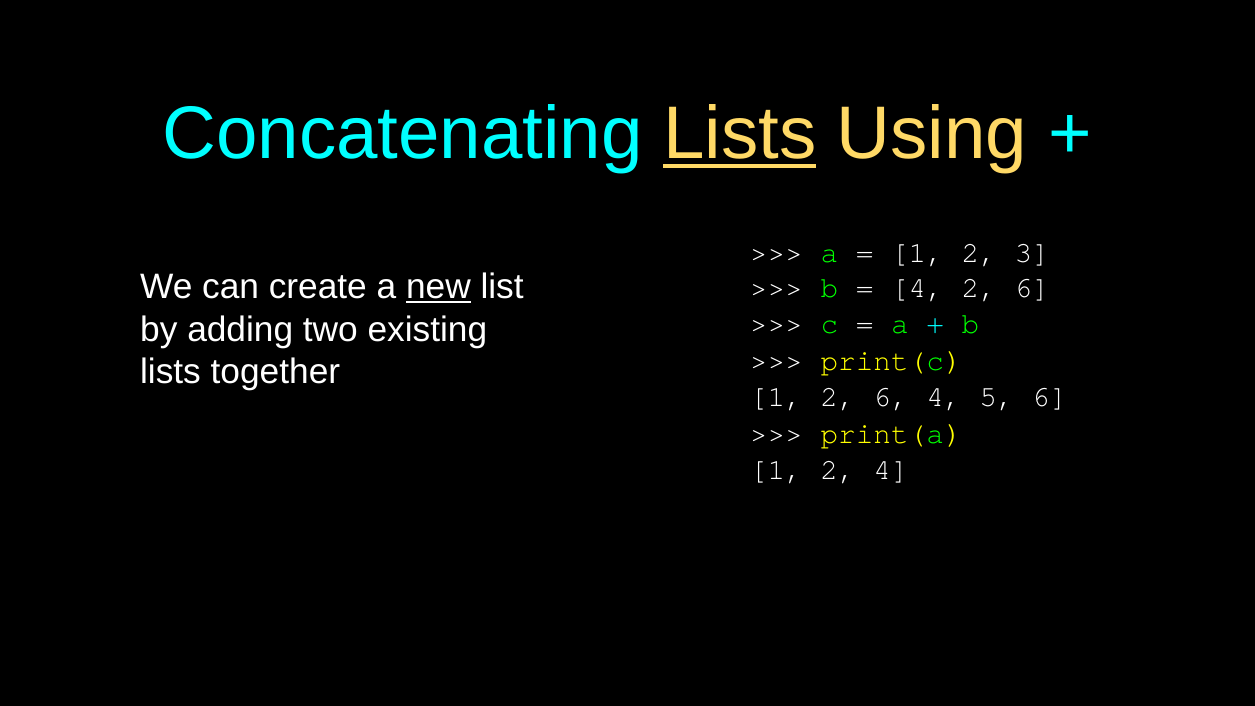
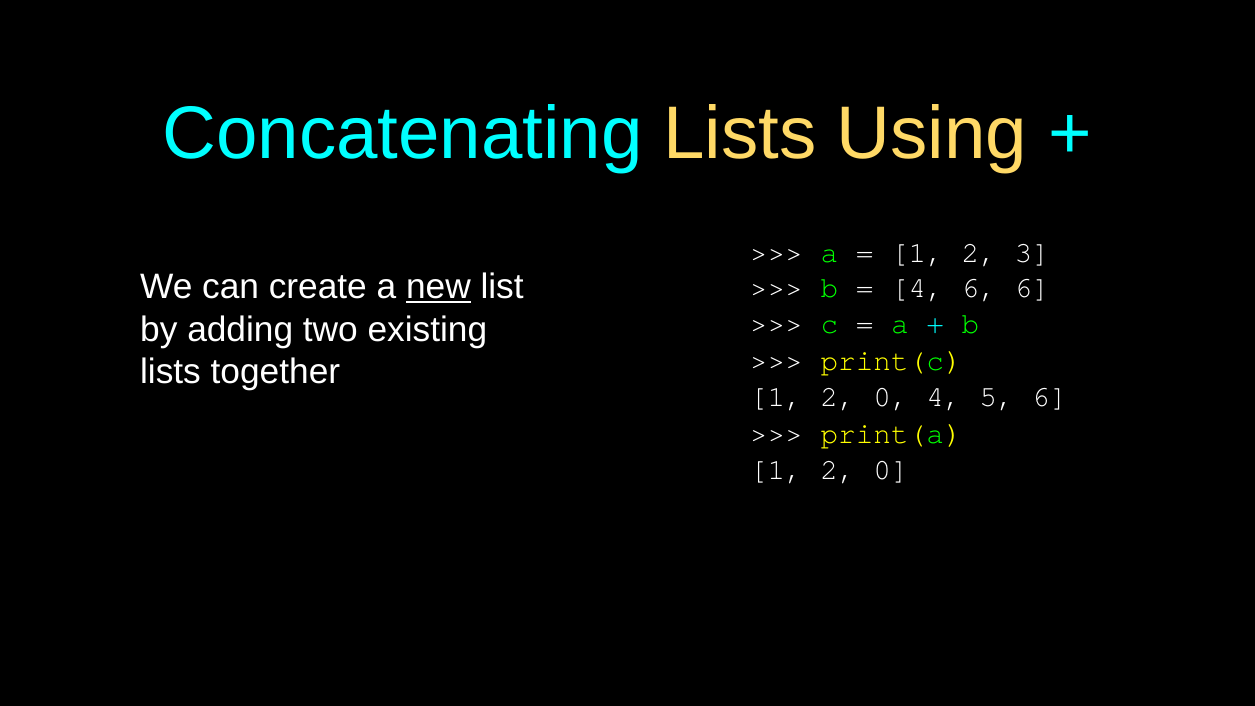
Lists underline: present -> none (740, 134)
4 2: 2 -> 6 (979, 288)
6: 6 -> 0 (891, 396)
4: 4 -> 0 (891, 469)
